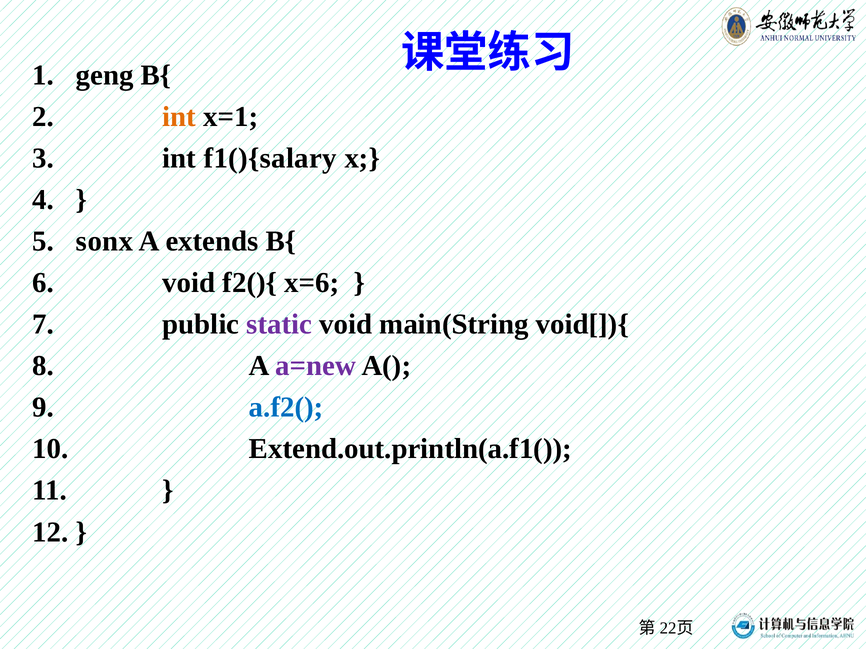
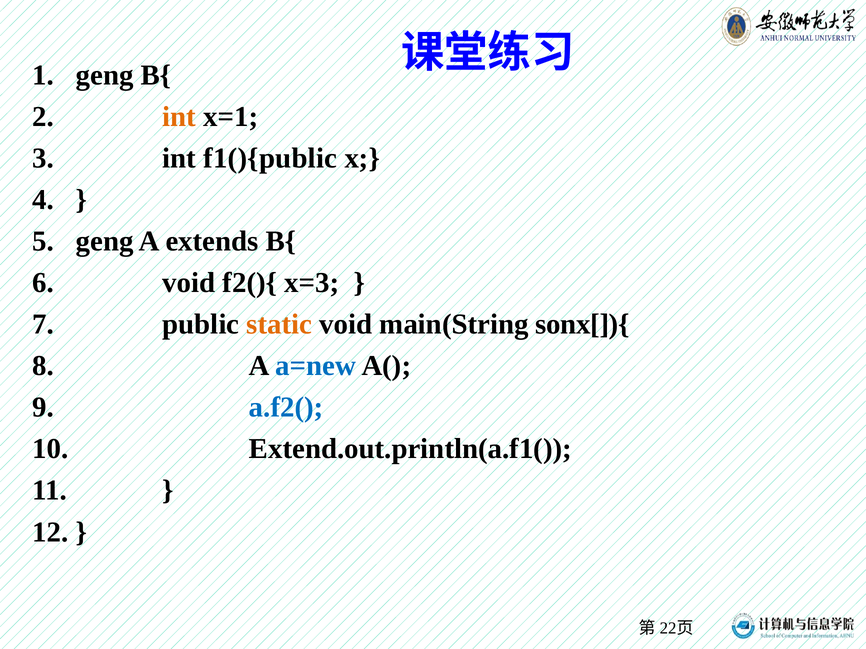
f1(){salary: f1(){salary -> f1(){public (270, 158)
sonx: sonx -> geng (105, 241)
x=6: x=6 -> x=3 (312, 283)
static colour: purple -> orange (279, 325)
void[]){: void[]){ -> sonx[]){ (583, 325)
a=new colour: purple -> blue (316, 366)
